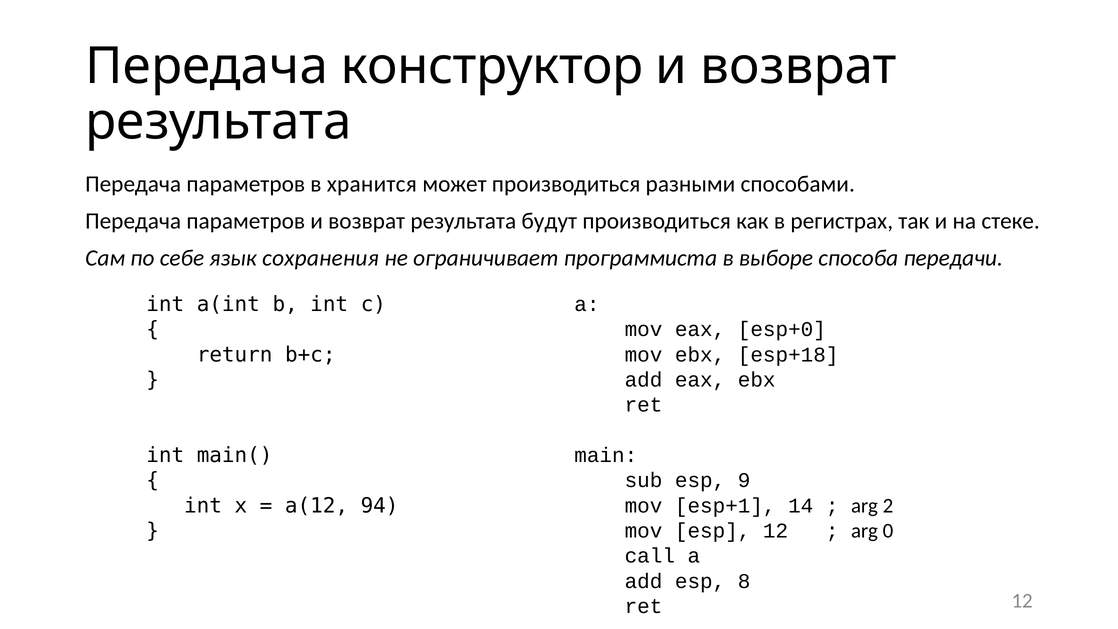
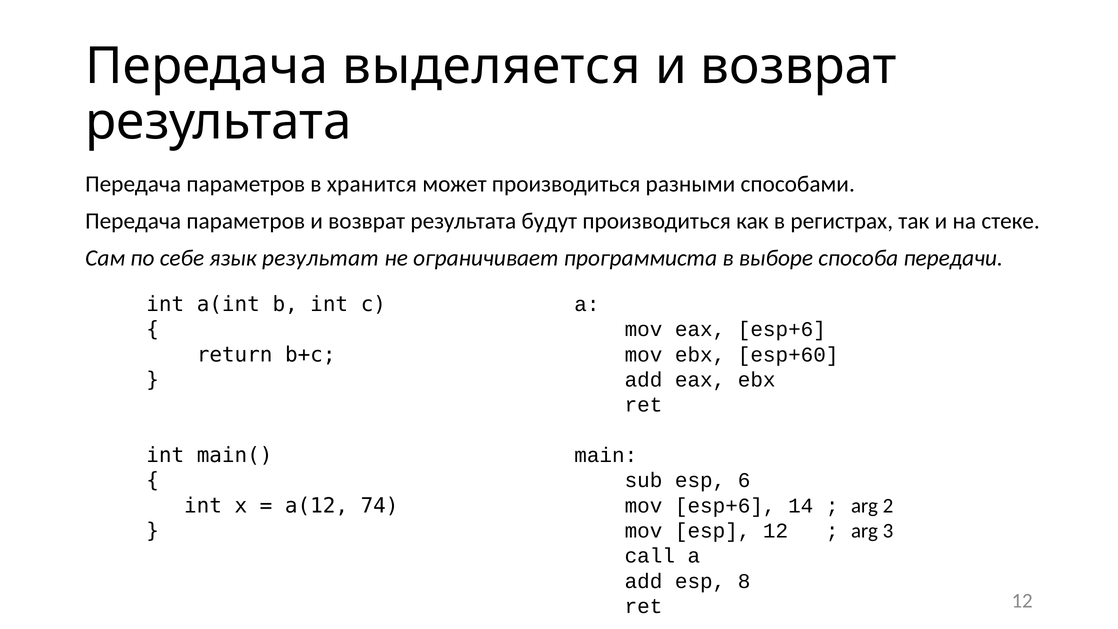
конструктор: конструктор -> выделяется (492, 66)
сохранения: сохранения -> результат (320, 258)
eax esp+0: esp+0 -> esp+6 (782, 329)
esp+18: esp+18 -> esp+60 (788, 355)
9: 9 -> 6 (744, 480)
94: 94 -> 74 (380, 506)
mov esp+1: esp+1 -> esp+6 (725, 506)
0: 0 -> 3 (888, 531)
